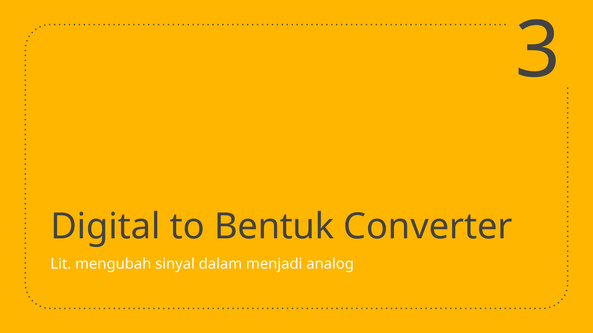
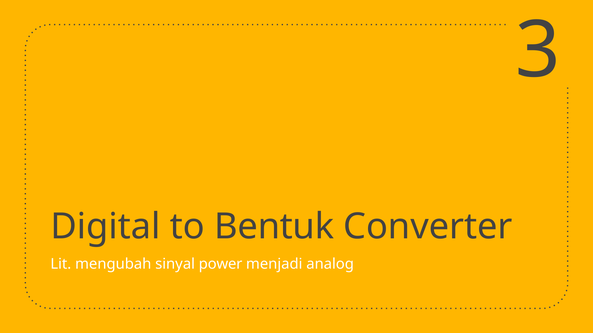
dalam: dalam -> power (221, 264)
